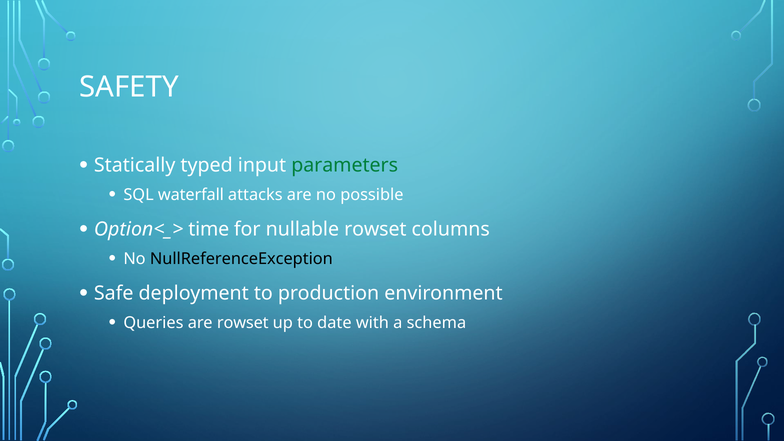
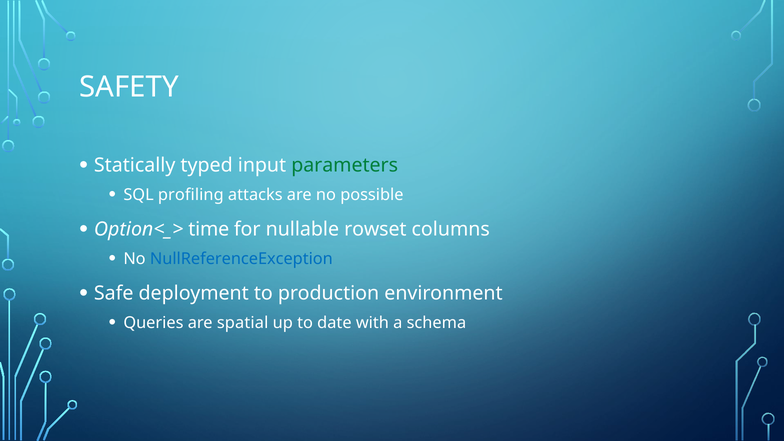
waterfall: waterfall -> profiling (191, 195)
NullReferenceException colour: black -> blue (241, 259)
are rowset: rowset -> spatial (243, 323)
